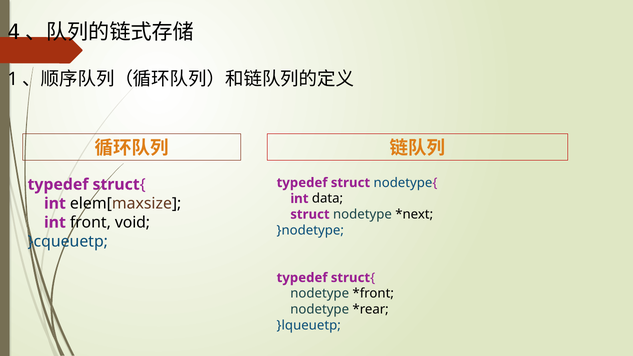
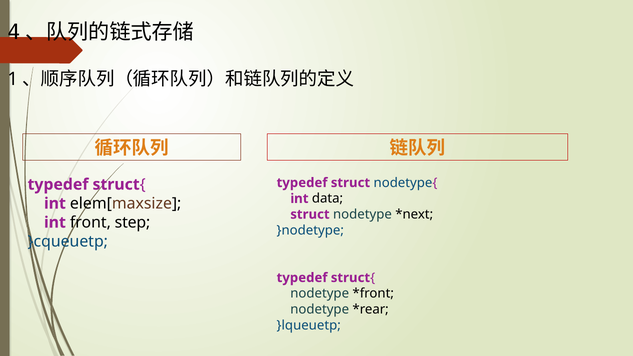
void: void -> step (132, 222)
